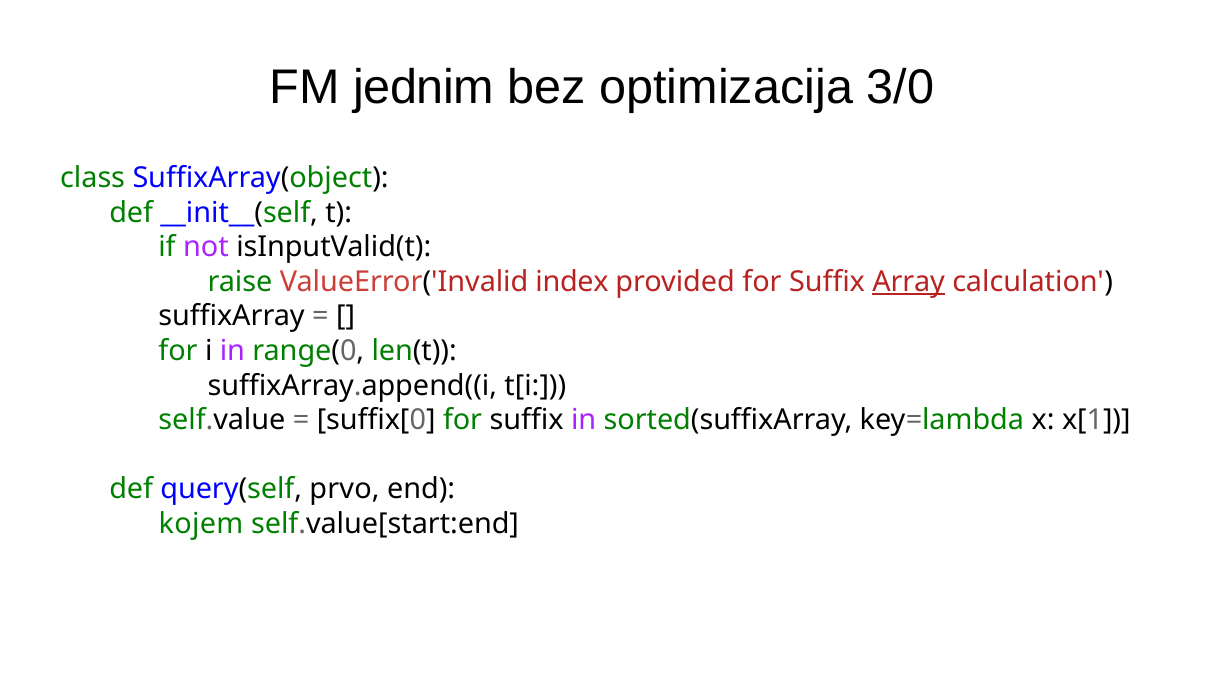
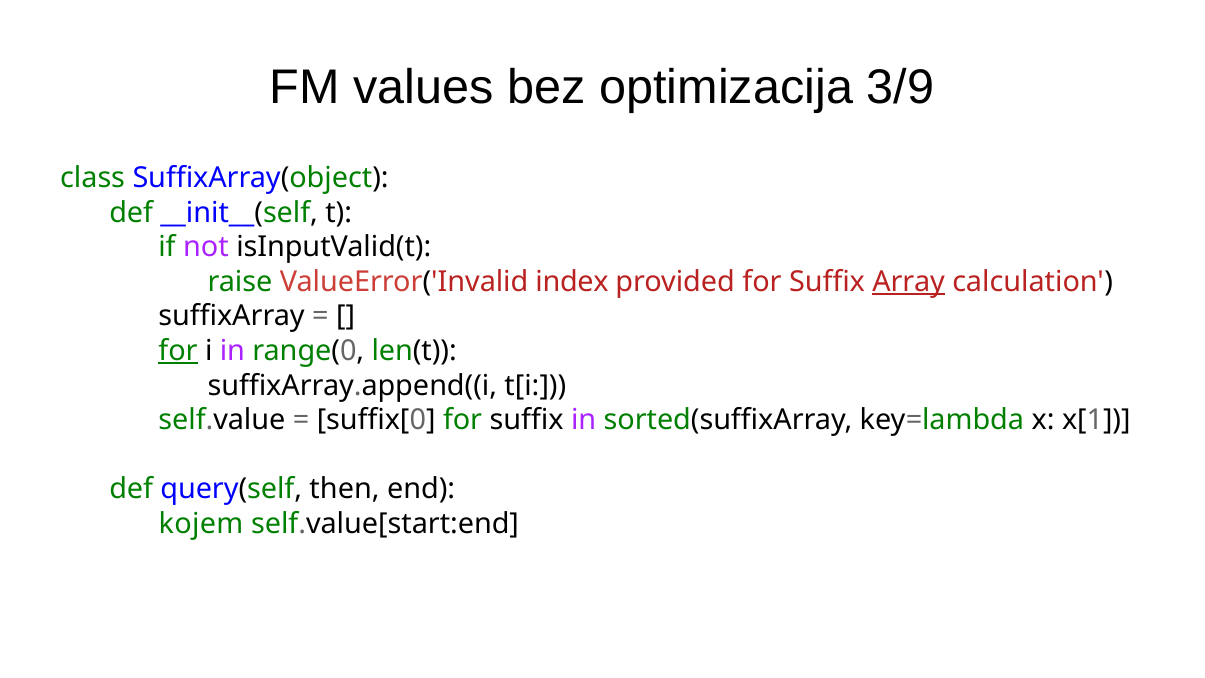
jednim: jednim -> values (424, 87)
3/0: 3/0 -> 3/9 (900, 87)
for underline: none -> present (178, 351)
prvo: prvo -> then (345, 489)
